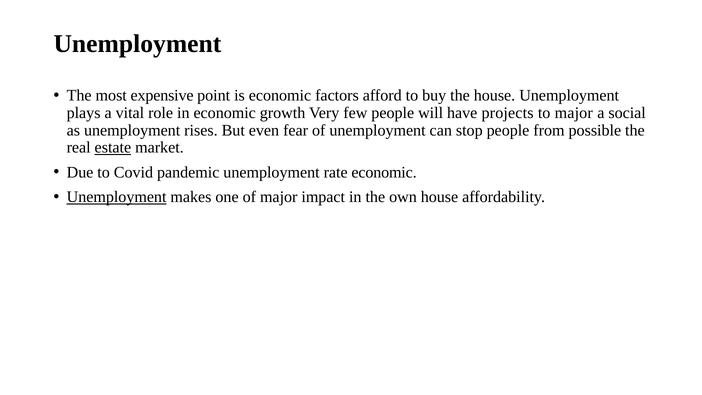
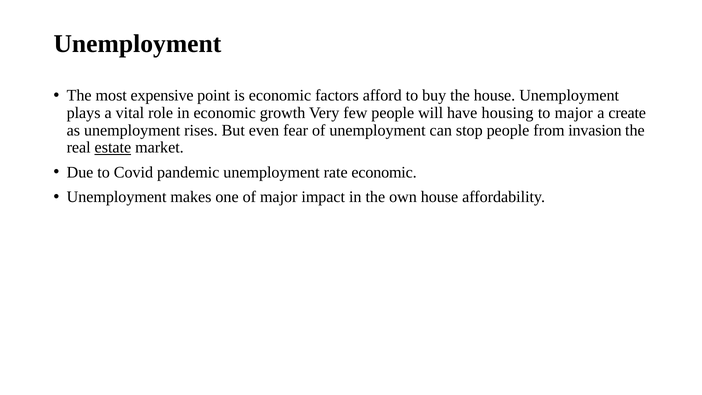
projects: projects -> housing (508, 113)
social: social -> create (627, 113)
possible: possible -> invasion (595, 130)
Unemployment underline: present -> none (117, 197)
